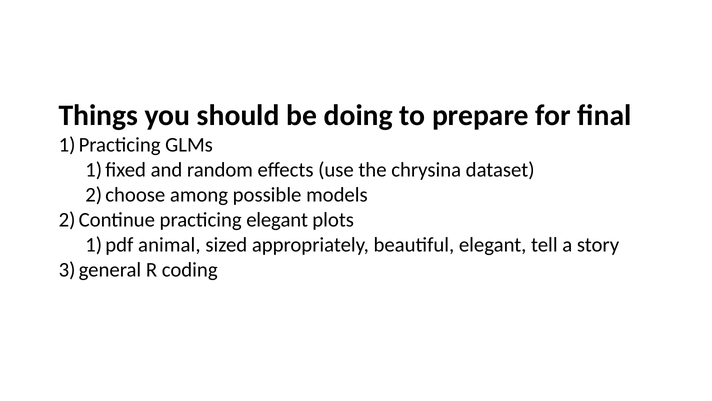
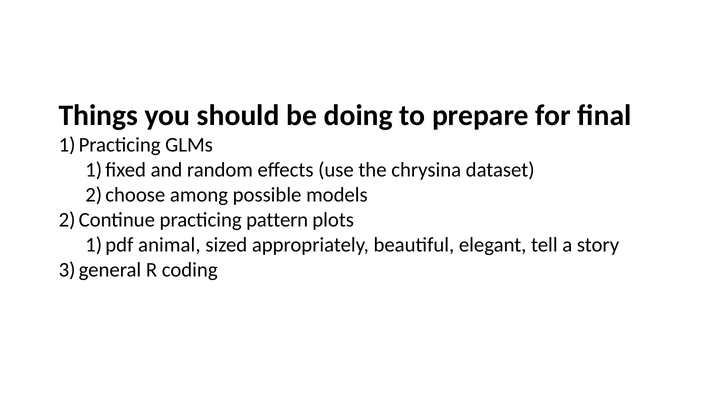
practicing elegant: elegant -> pattern (277, 220)
